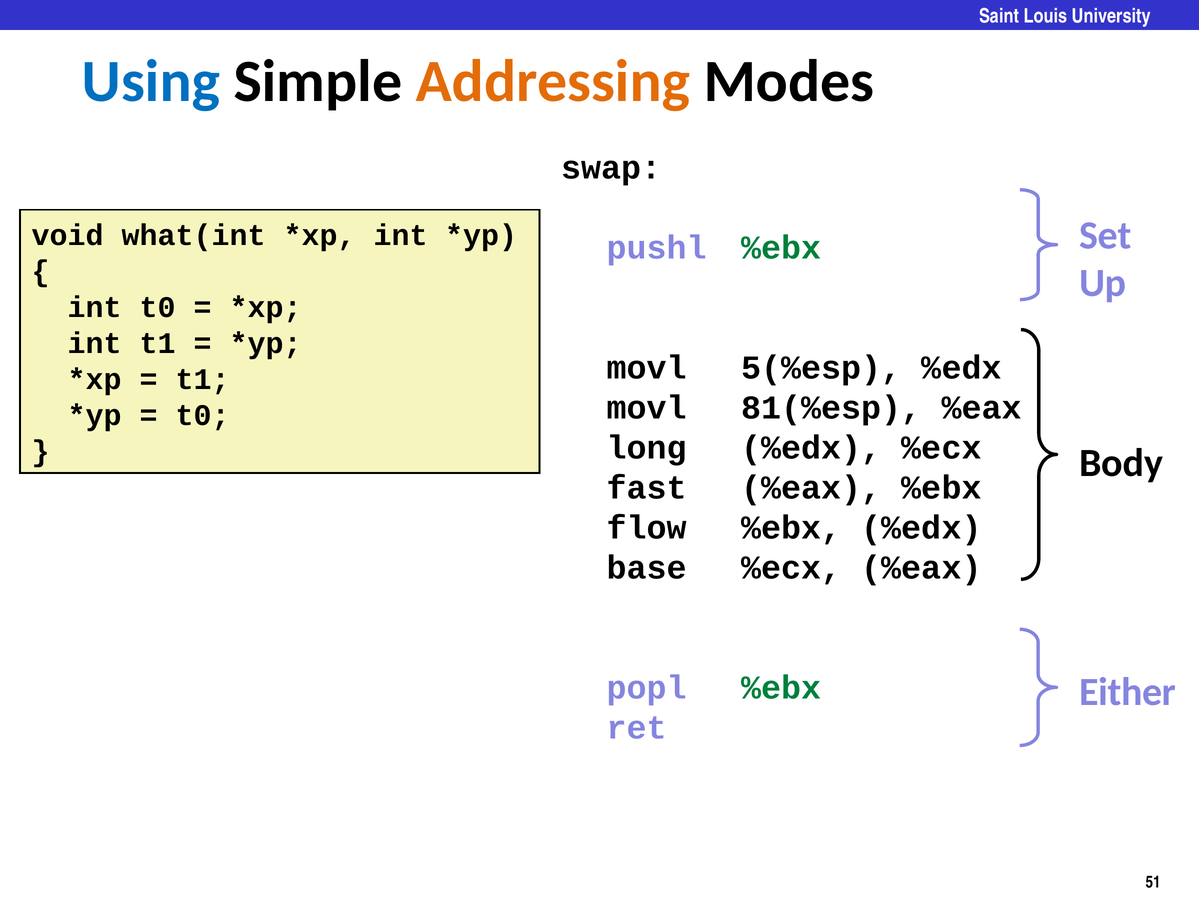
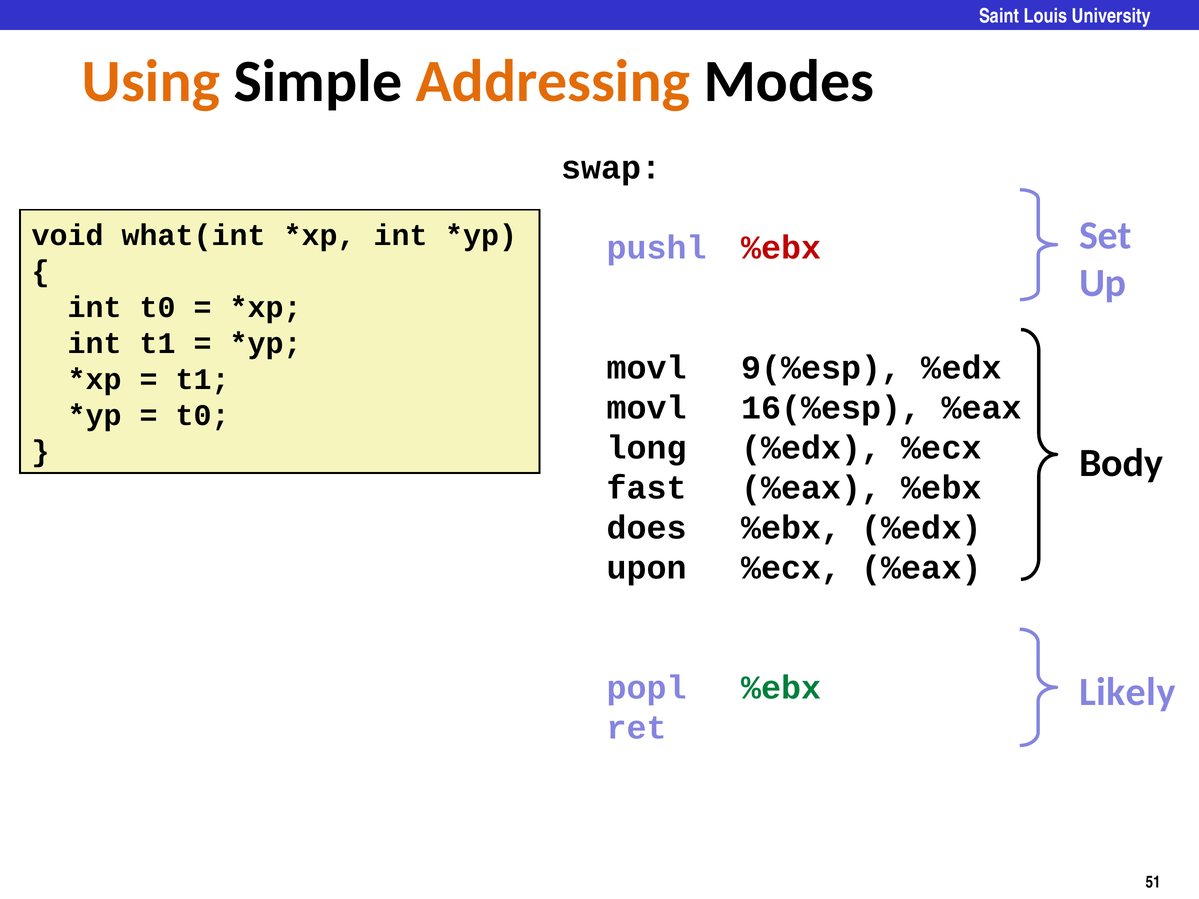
Using colour: blue -> orange (151, 82)
%ebx colour: green -> red (781, 248)
5(%esp: 5(%esp -> 9(%esp (821, 368)
81(%esp: 81(%esp -> 16(%esp (831, 408)
flow: flow -> does (647, 528)
base: base -> upon (647, 568)
Either: Either -> Likely (1127, 692)
